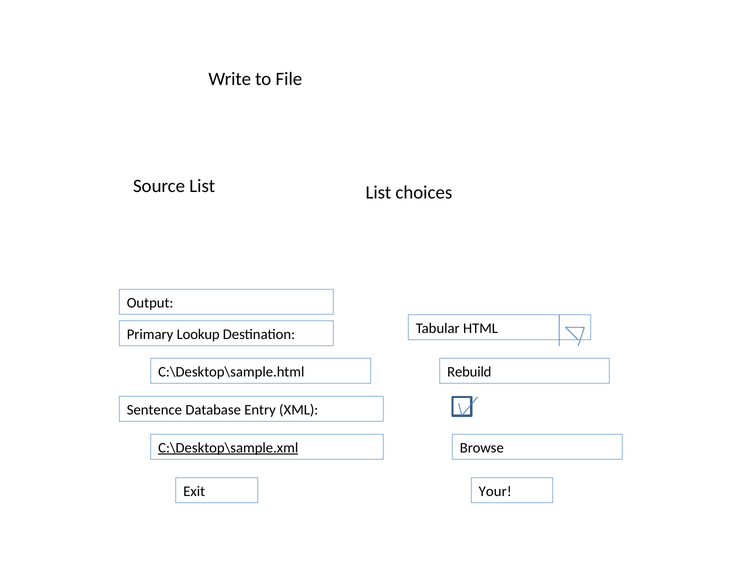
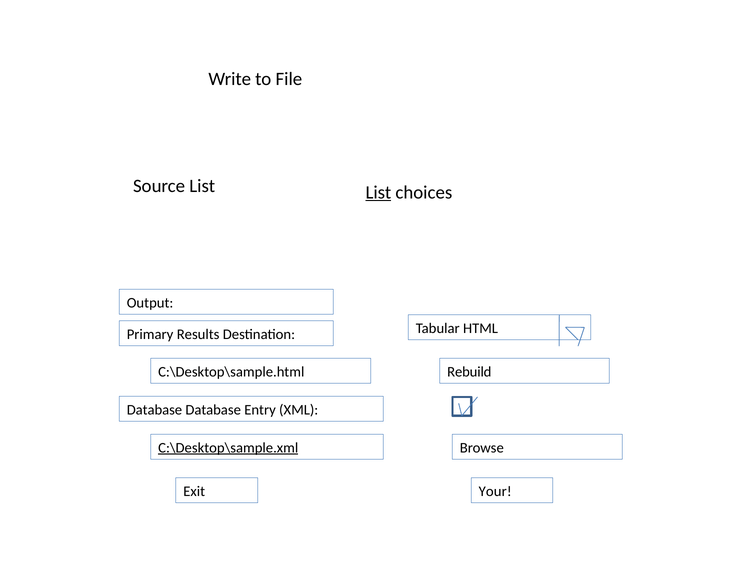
List underline: none -> present (378, 192)
Lookup: Lookup -> Results (198, 334)
Sentence: Sentence -> Database (154, 410)
